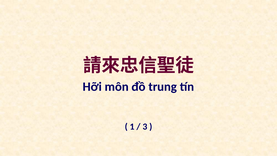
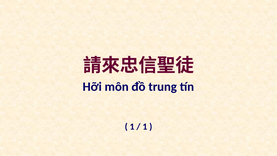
3: 3 -> 1 (145, 127)
